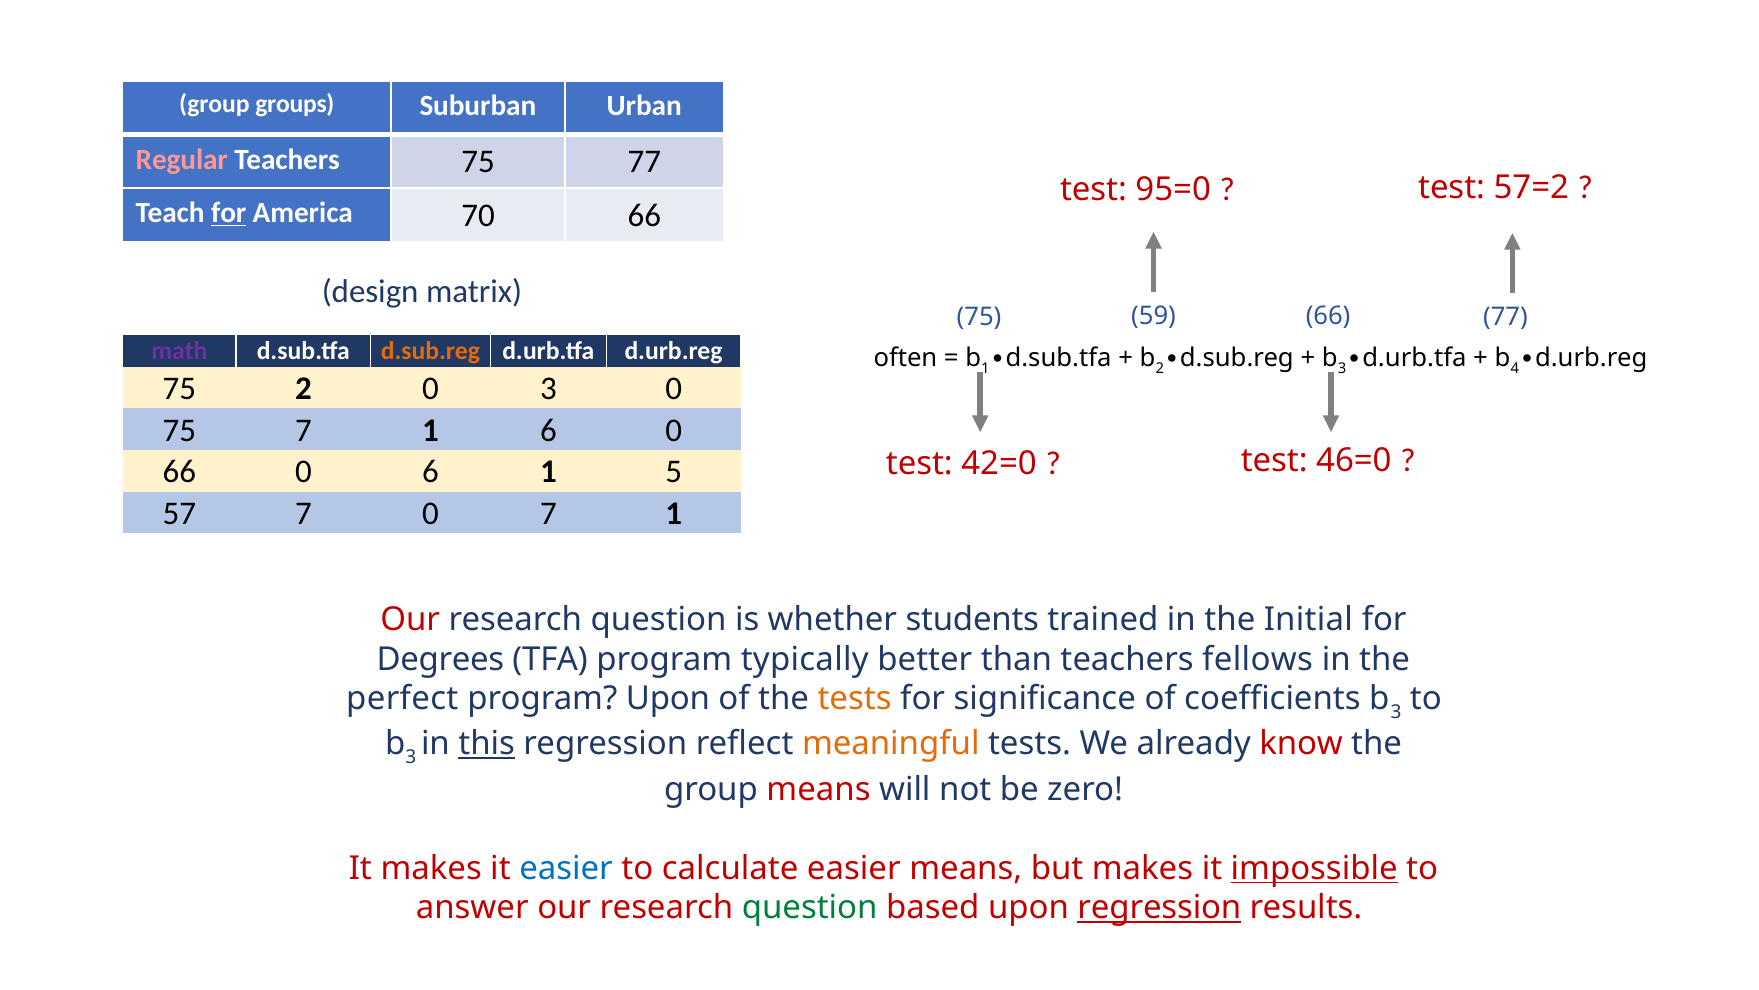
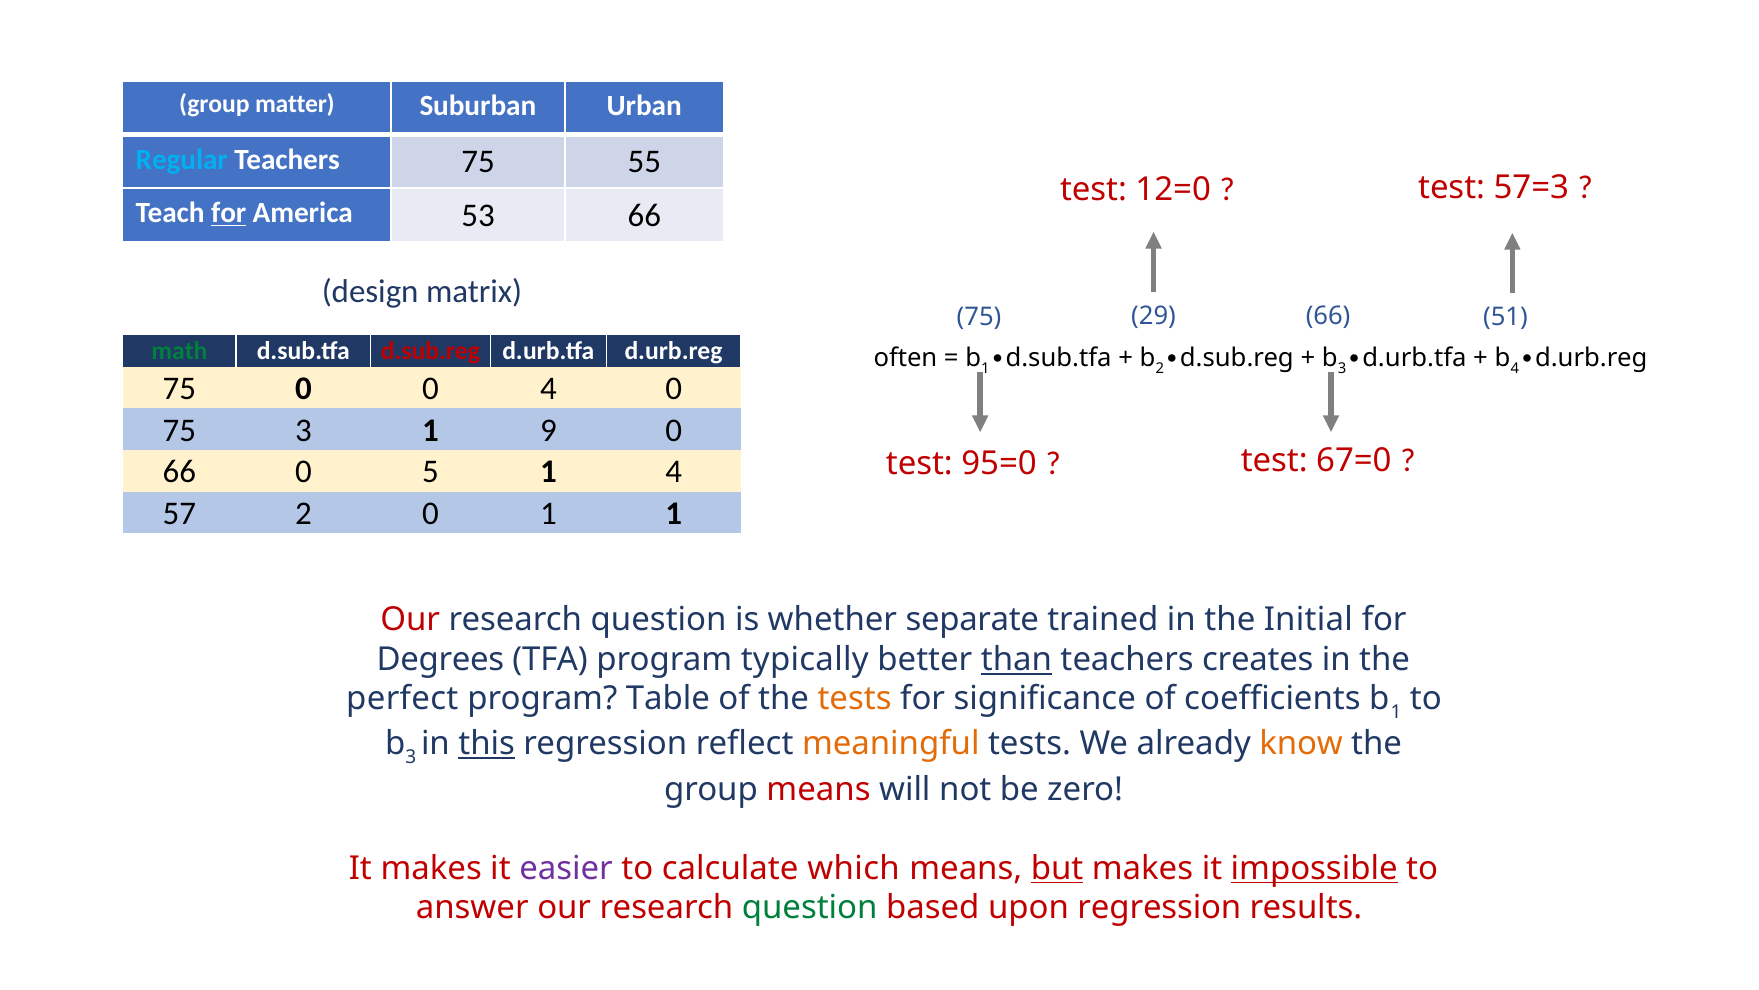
groups: groups -> matter (295, 104)
Regular colour: pink -> light blue (182, 159)
75 77: 77 -> 55 (644, 162)
57=2: 57=2 -> 57=3 (1531, 188)
95=0: 95=0 -> 12=0 (1173, 190)
70: 70 -> 53 (478, 215)
59: 59 -> 29 (1154, 315)
66 77: 77 -> 51 (1505, 316)
math colour: purple -> green (179, 351)
d.sub.reg colour: orange -> red (430, 351)
75 2: 2 -> 0 (303, 388)
0 3: 3 -> 4 (548, 388)
75 7: 7 -> 3 (303, 430)
1 6: 6 -> 9 (548, 430)
46=0: 46=0 -> 67=0 (1354, 460)
42=0: 42=0 -> 95=0 (999, 463)
0 6: 6 -> 5 (430, 472)
1 5: 5 -> 4 (674, 472)
57 7: 7 -> 2 (303, 513)
0 7: 7 -> 1 (548, 513)
students: students -> separate (972, 620)
than underline: none -> present (1016, 659)
fellows: fellows -> creates (1258, 659)
program Upon: Upon -> Table (668, 699)
3: 3 -> 1 (1396, 712)
know colour: red -> orange (1301, 744)
easier colour: blue -> purple (566, 868)
calculate easier: easier -> which (854, 868)
but underline: none -> present (1057, 868)
regression underline: present -> none (1159, 907)
